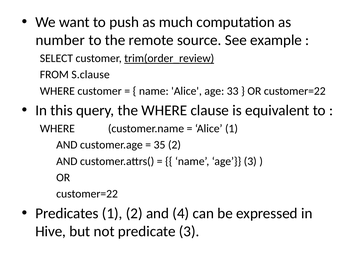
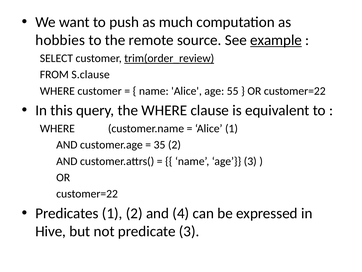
number: number -> hobbies (60, 40)
example underline: none -> present (276, 40)
33: 33 -> 55 (233, 91)
